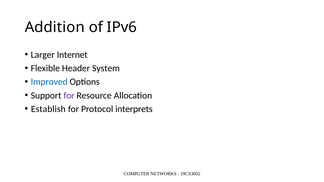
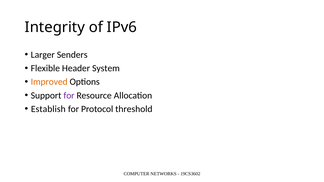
Addition: Addition -> Integrity (55, 27)
Internet: Internet -> Senders (72, 55)
Improved colour: blue -> orange (49, 82)
interprets: interprets -> threshold (134, 109)
